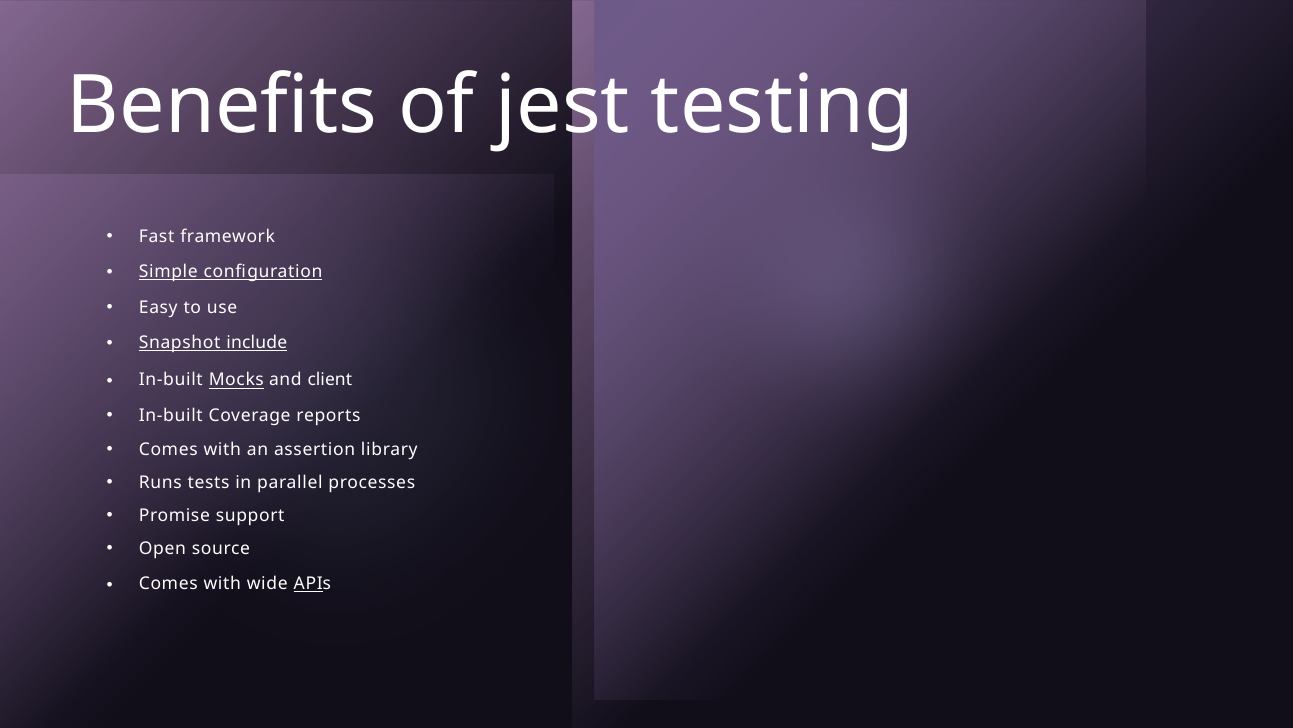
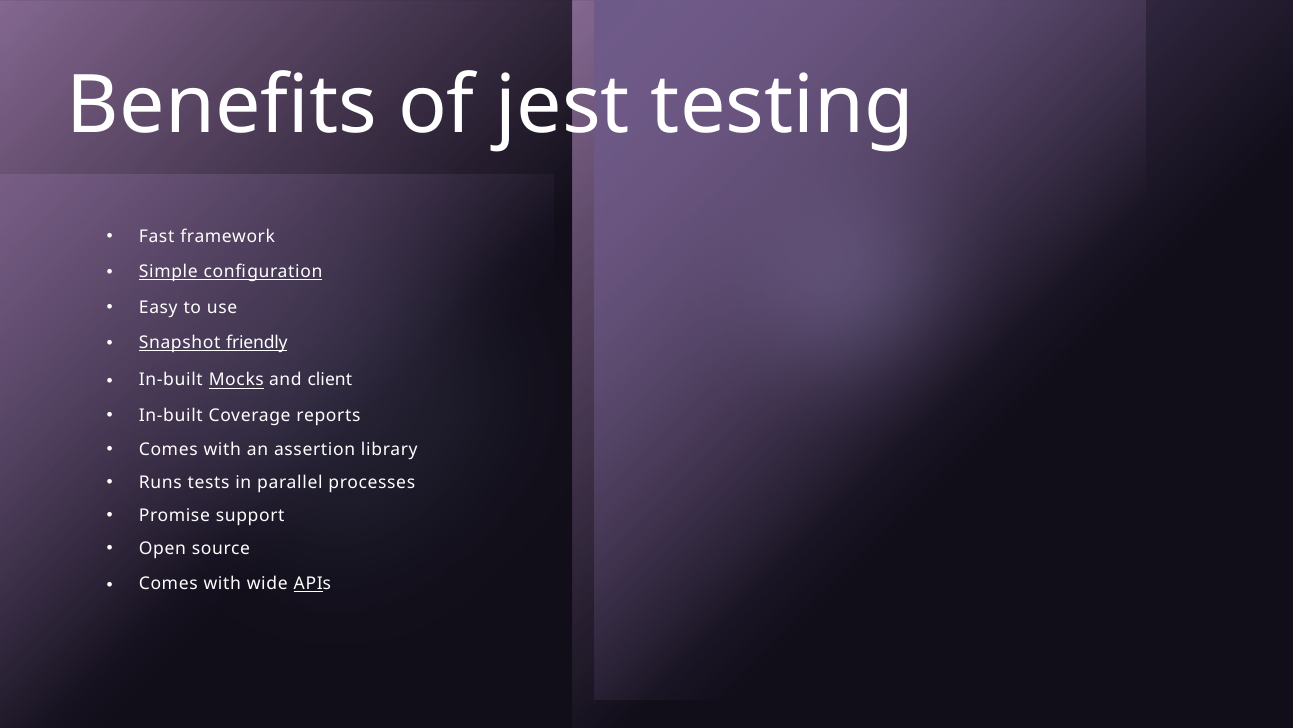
include: include -> friendly (257, 342)
